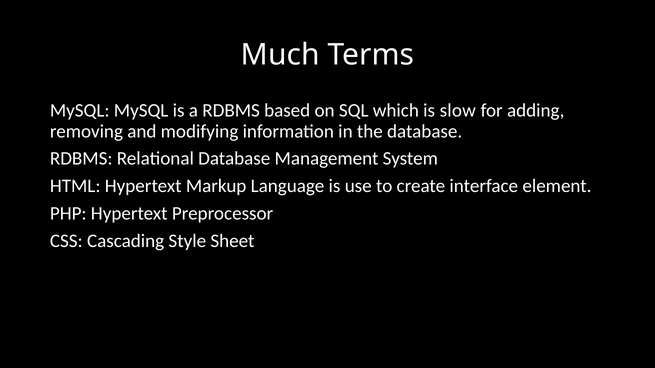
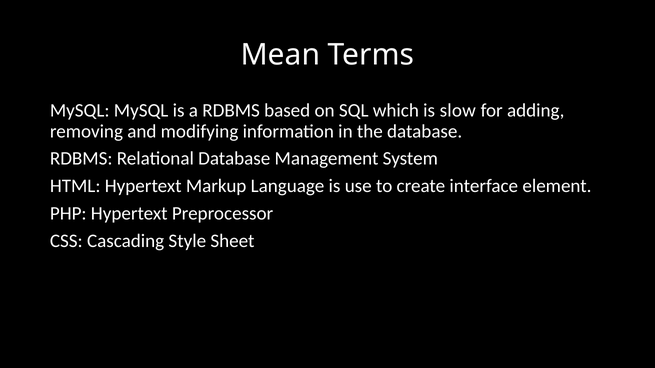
Much: Much -> Mean (280, 55)
